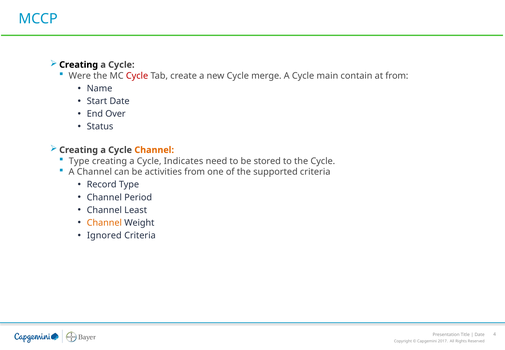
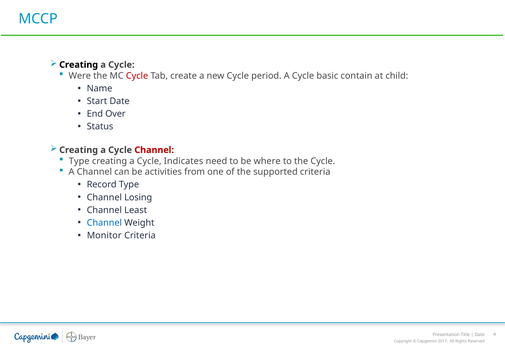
merge: merge -> period (266, 76)
main: main -> basic (327, 76)
at from: from -> child (397, 76)
Channel colour: orange -> red (154, 150)
stored: stored -> where (267, 161)
Period: Period -> Losing (138, 197)
Channel colour: orange -> blue (104, 223)
Ignored: Ignored -> Monitor (104, 235)
